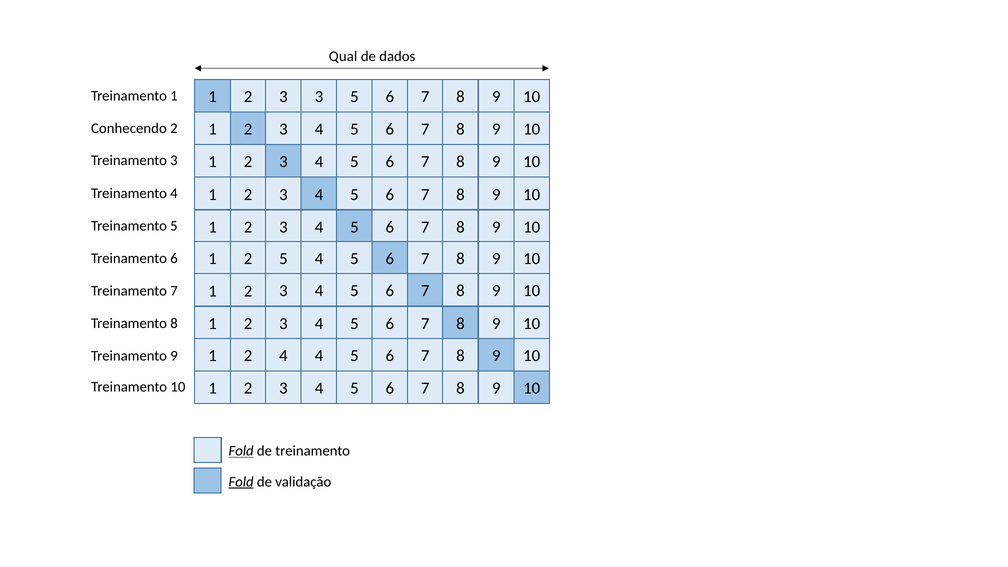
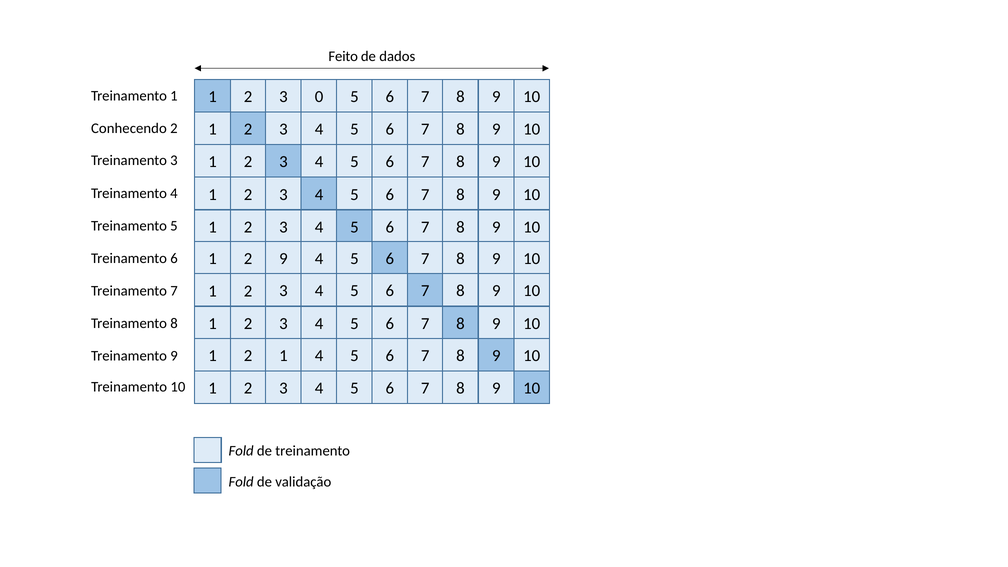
Qual: Qual -> Feito (343, 57)
3 3: 3 -> 0 (319, 97)
1 5: 5 -> 9 (283, 259)
1 4: 4 -> 1 (283, 356)
Fold underline: present -> none (241, 451)
Fold underline: present -> none (241, 482)
